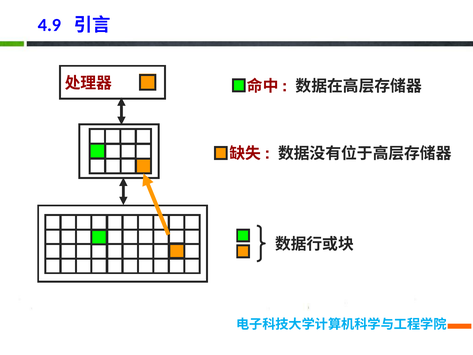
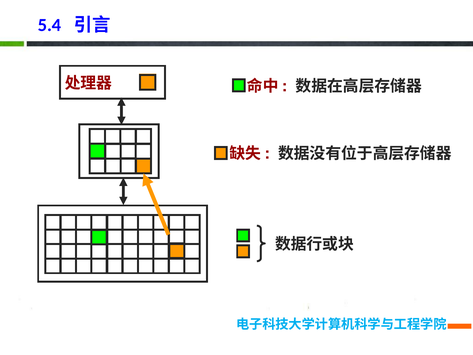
4.9: 4.9 -> 5.4 (50, 25)
